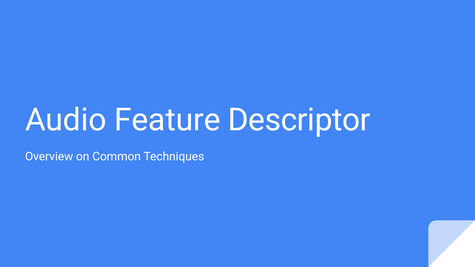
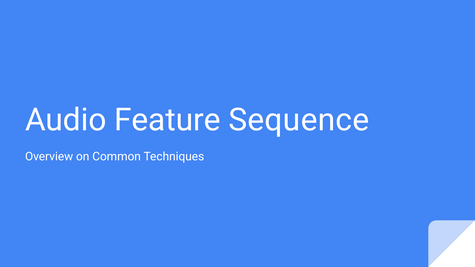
Descriptor: Descriptor -> Sequence (299, 120)
